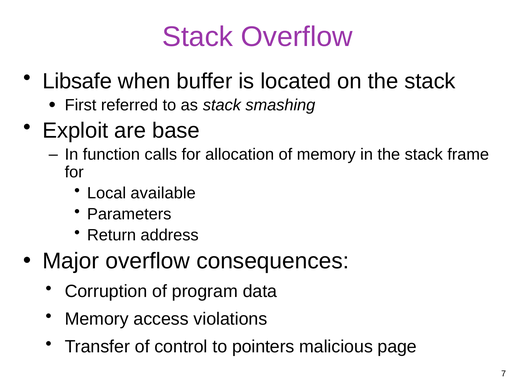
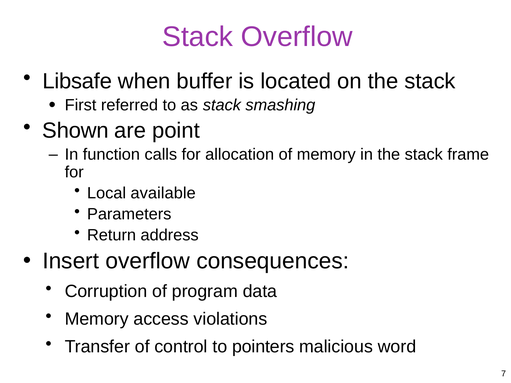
Exploit: Exploit -> Shown (75, 131)
base: base -> point (176, 131)
Major: Major -> Insert (71, 261)
page: page -> word (397, 347)
